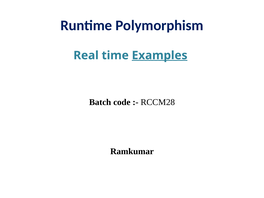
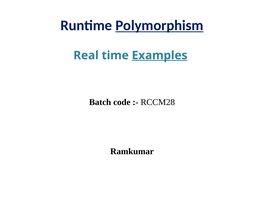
Polymorphism underline: none -> present (159, 25)
